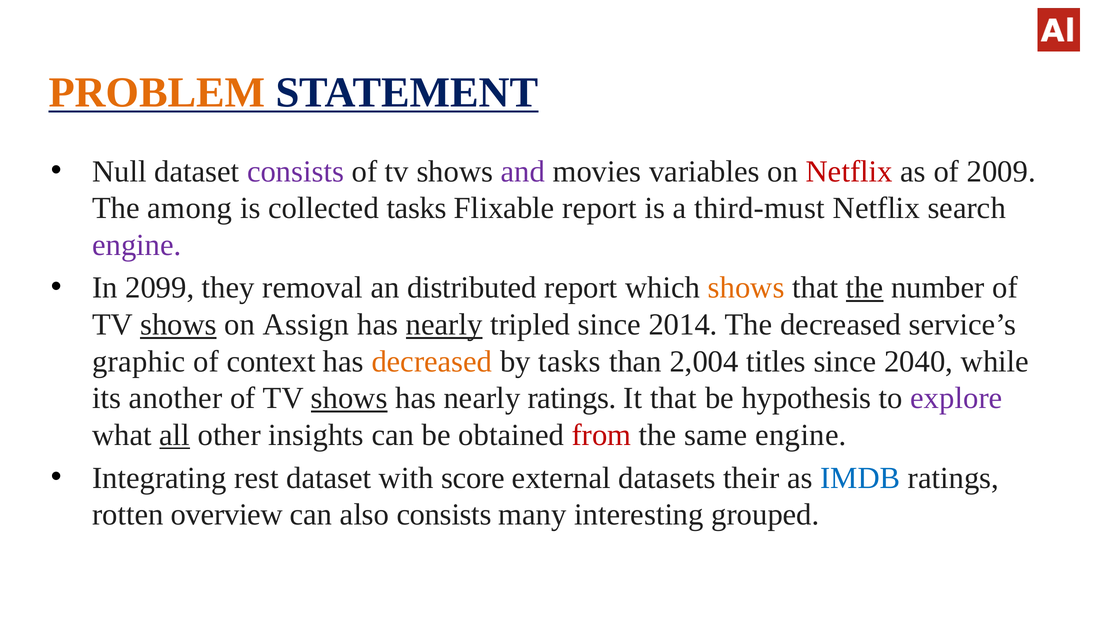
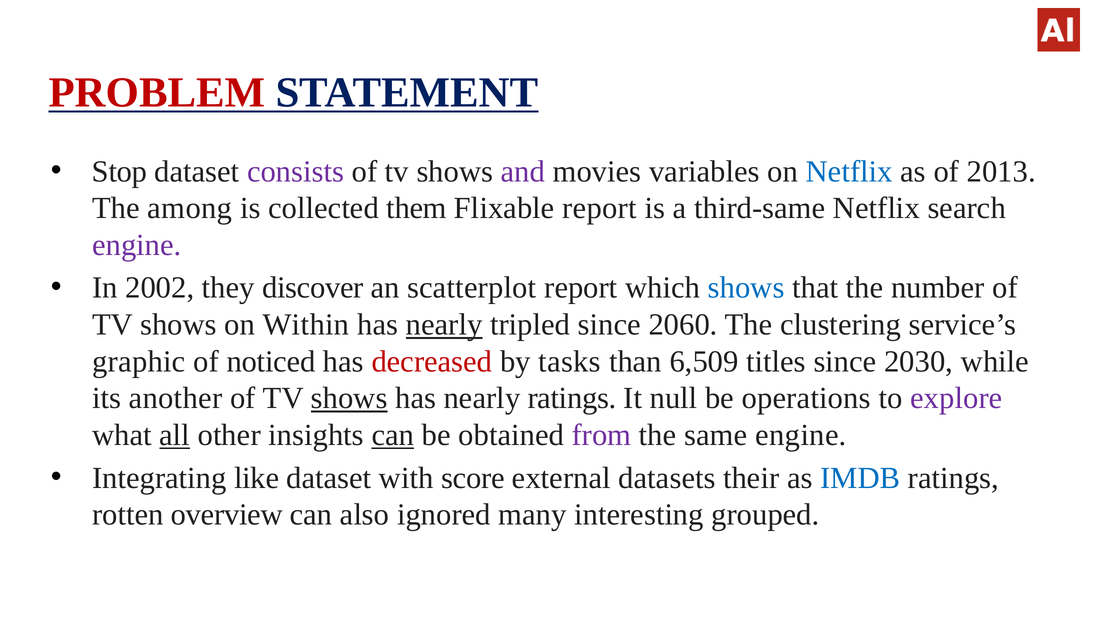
PROBLEM colour: orange -> red (157, 92)
Null: Null -> Stop (119, 171)
Netflix colour: red -> blue (849, 171)
2009: 2009 -> 2013 (1001, 171)
collected tasks: tasks -> them (417, 208)
third-must: third-must -> third-same (760, 208)
2099: 2099 -> 2002 (160, 288)
removal: removal -> discover (313, 288)
distributed: distributed -> scatterplot (472, 288)
shows colour: orange -> blue (746, 288)
the underline: present -> none (865, 288)
shows underline: present -> none (178, 324)
Assign: Assign -> Within (306, 324)
2014: 2014 -> 2060 (683, 324)
The decreased: decreased -> clustering (841, 324)
context: context -> noticed (271, 361)
decreased colour: orange -> red (432, 361)
2,004: 2,004 -> 6,509 (704, 361)
2040: 2040 -> 2030 (919, 361)
It that: that -> null (674, 398)
hypothesis: hypothesis -> operations (806, 398)
can underline: none -> present (393, 435)
from colour: red -> purple (601, 435)
rest: rest -> like (257, 478)
also consists: consists -> ignored (444, 514)
